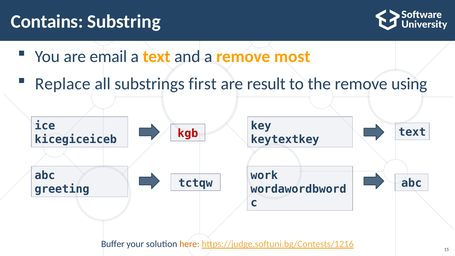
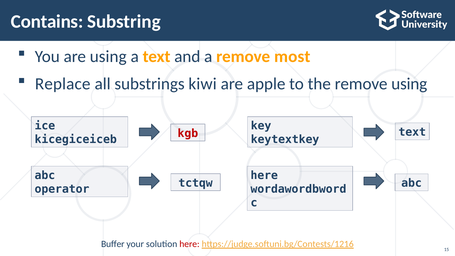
are email: email -> using (108, 57)
first: first -> kiwi (203, 84)
result: result -> apple (266, 84)
work: work -> here (264, 175)
greeting: greeting -> operator (62, 189)
here colour: orange -> red (189, 244)
